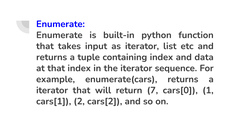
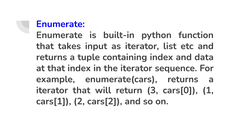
7: 7 -> 3 (152, 90)
